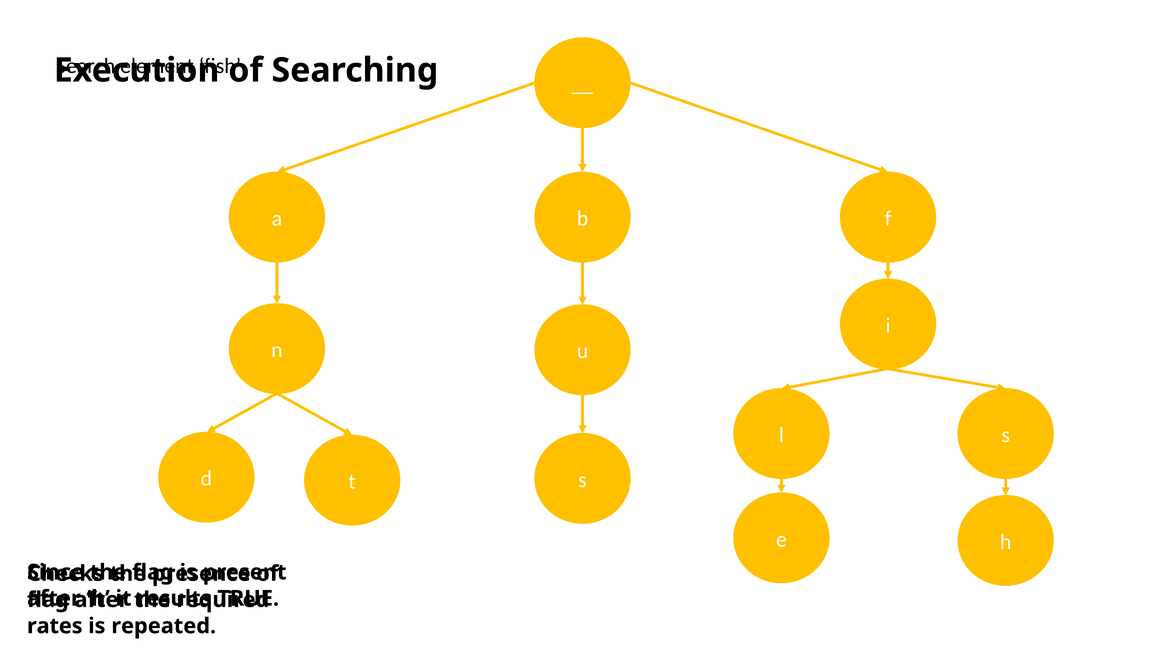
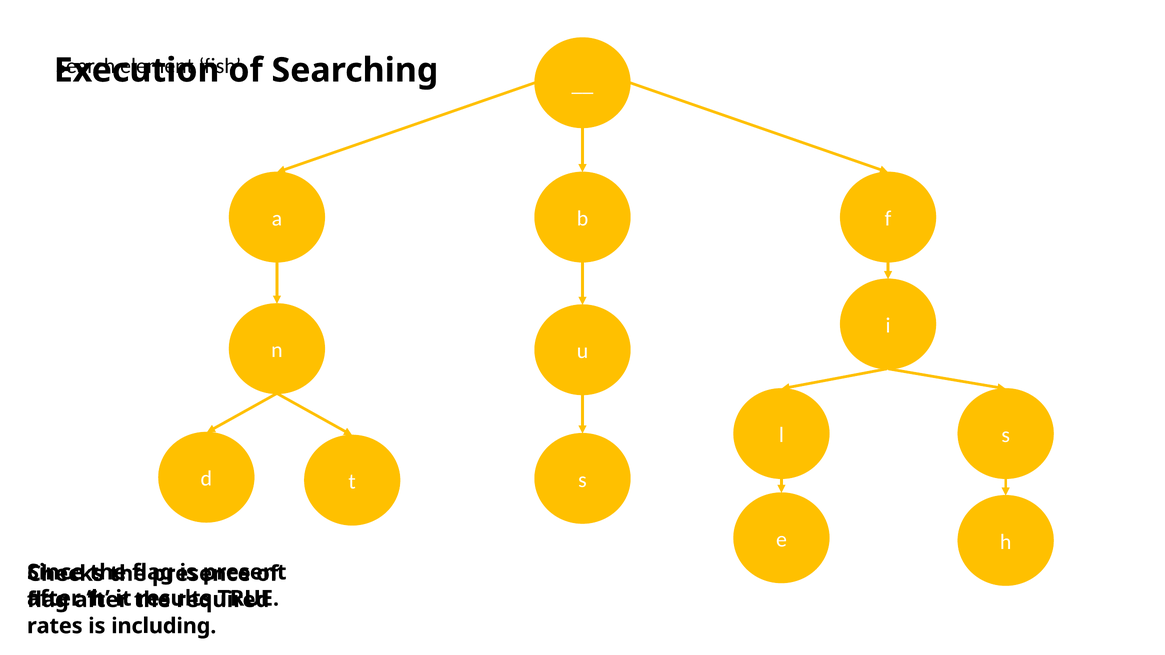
repeated: repeated -> including (164, 626)
